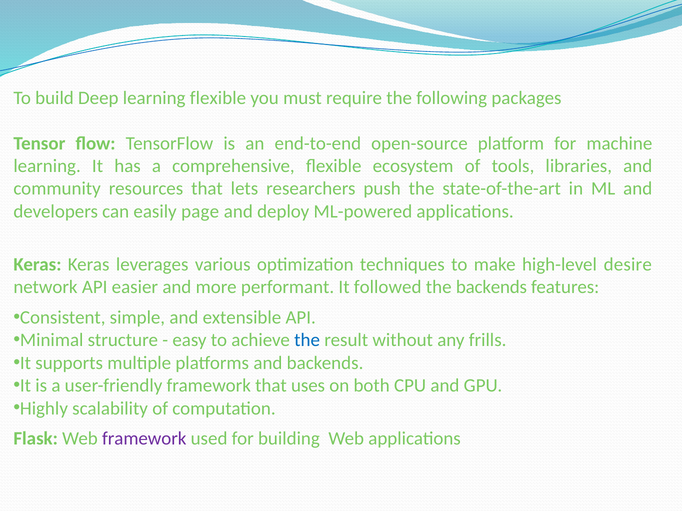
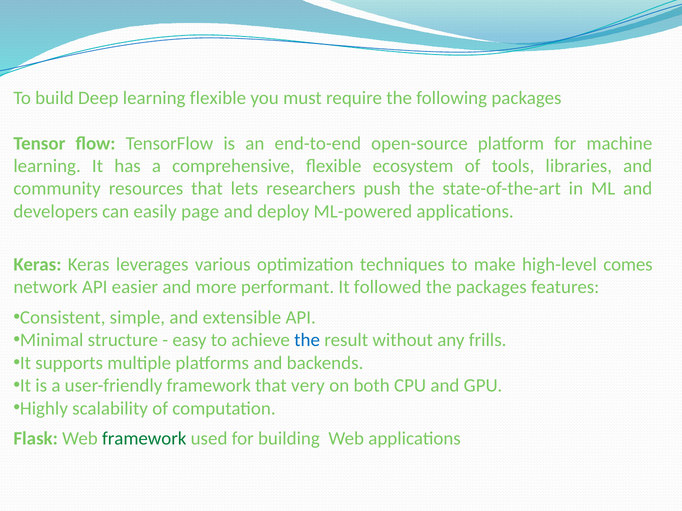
desire: desire -> comes (628, 265)
the backends: backends -> packages (491, 287)
uses: uses -> very (308, 386)
framework colour: purple -> green (144, 439)
